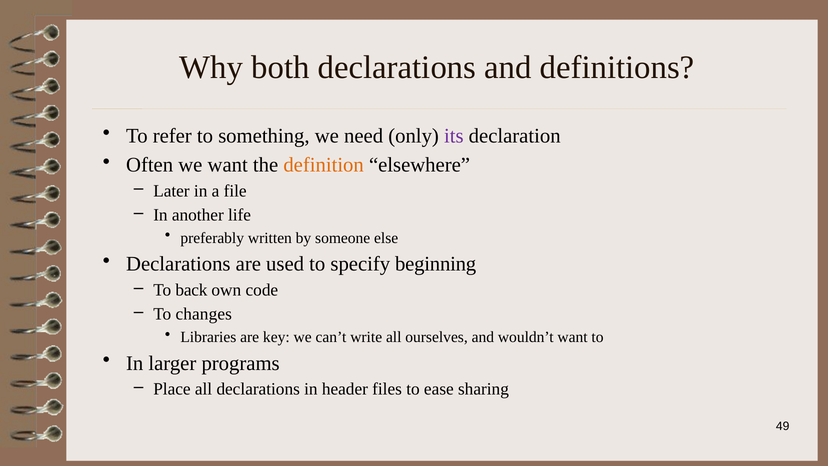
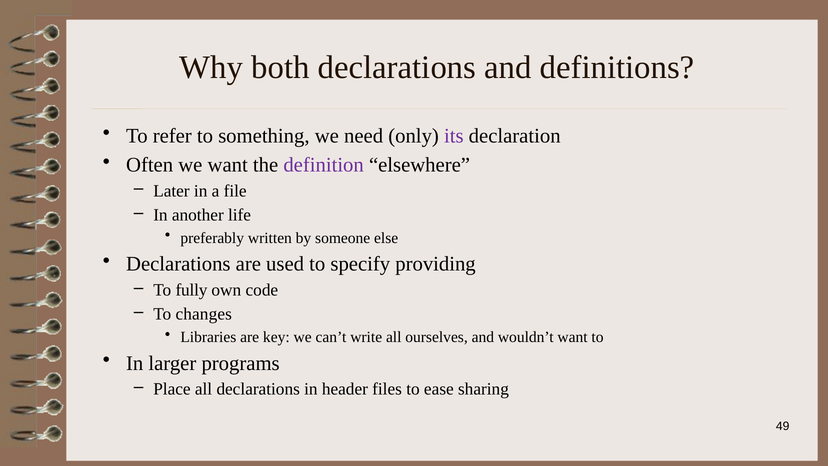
definition colour: orange -> purple (324, 165)
beginning: beginning -> providing (436, 264)
back: back -> fully (191, 290)
